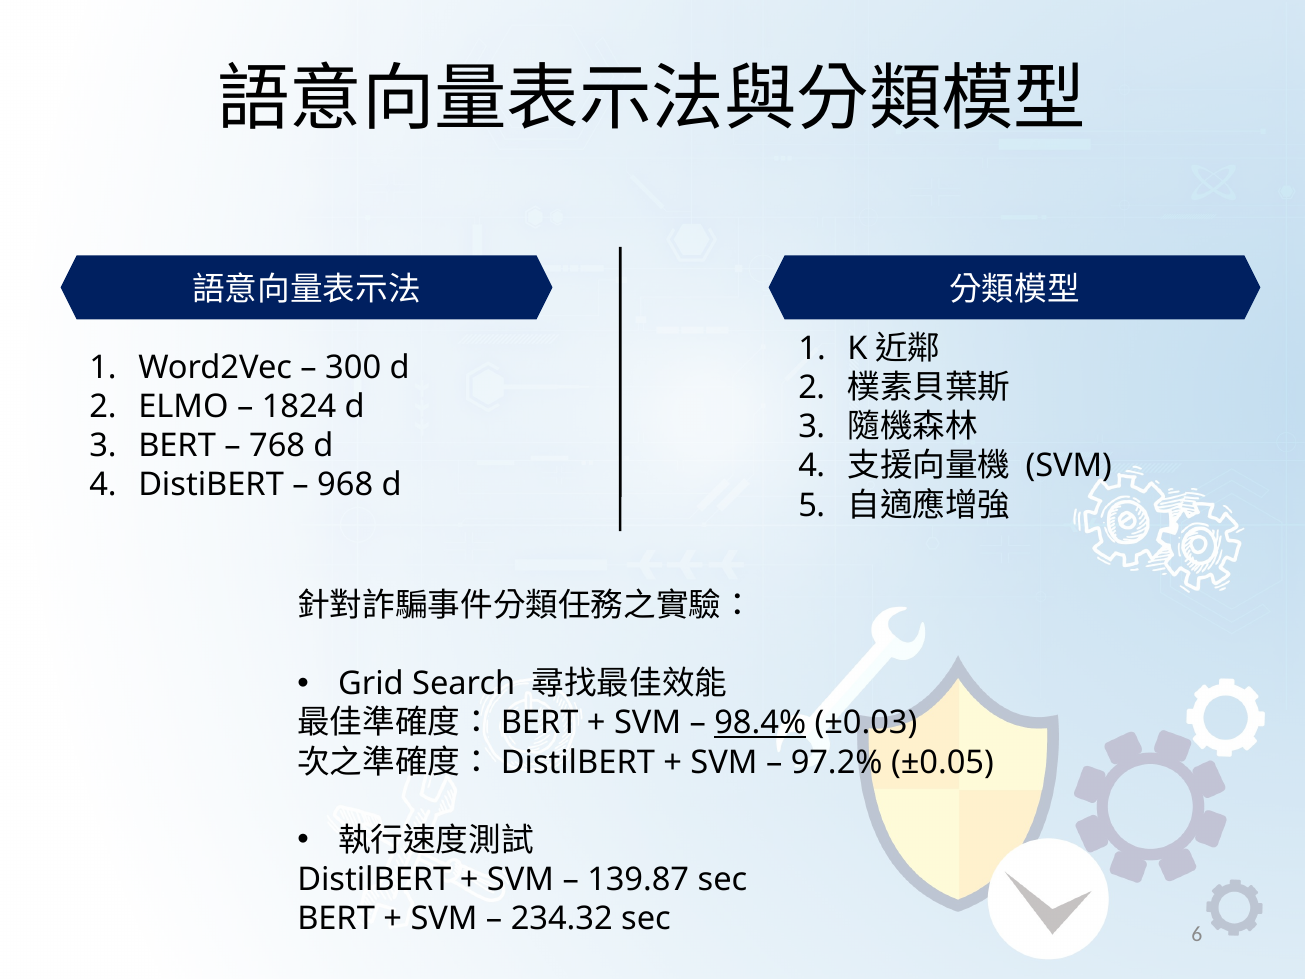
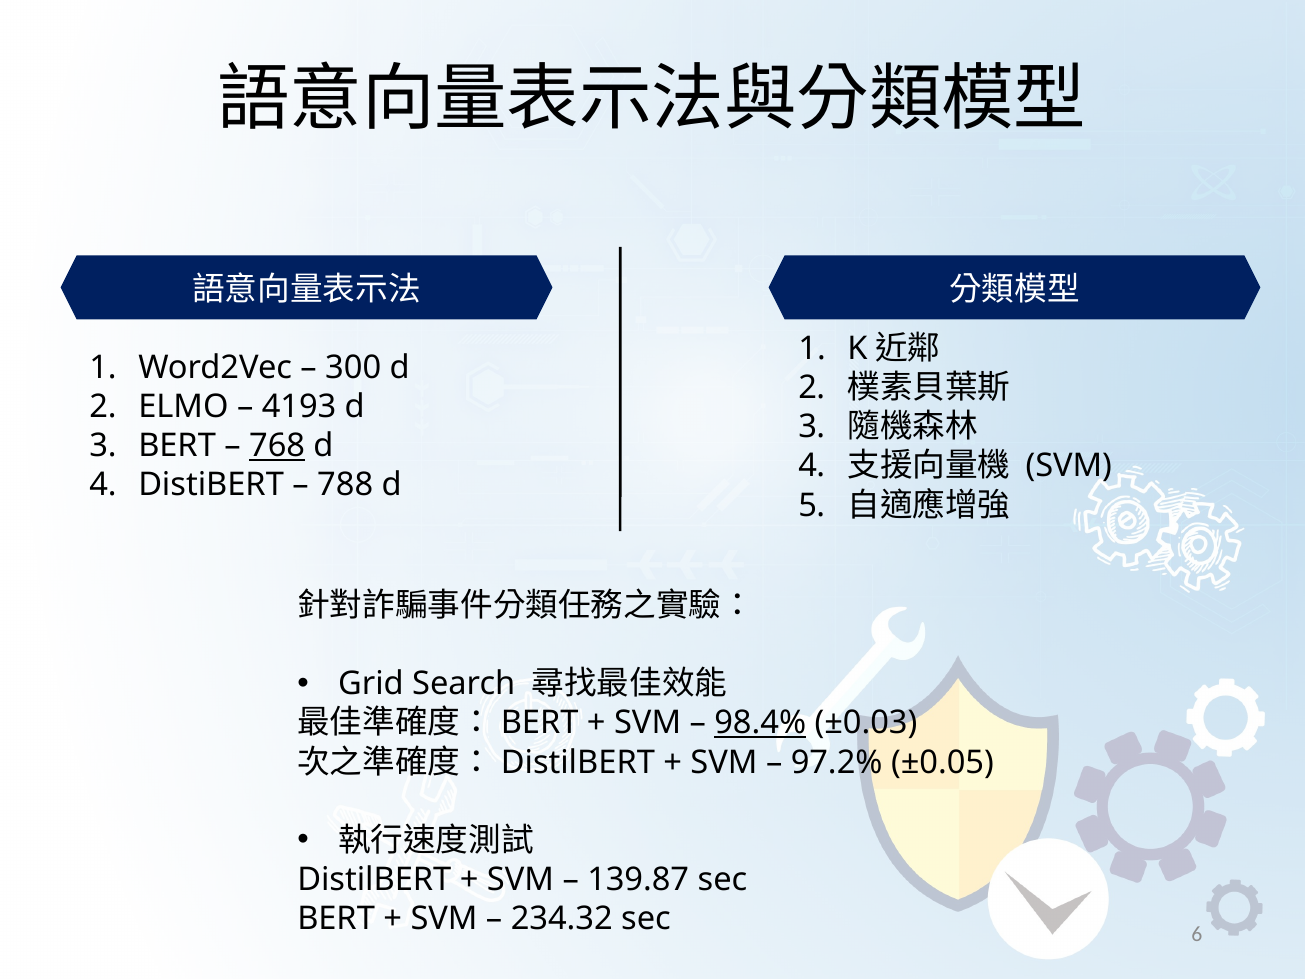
1824: 1824 -> 4193 (299, 407)
768 underline: none -> present (277, 446)
968: 968 -> 788 (345, 485)
